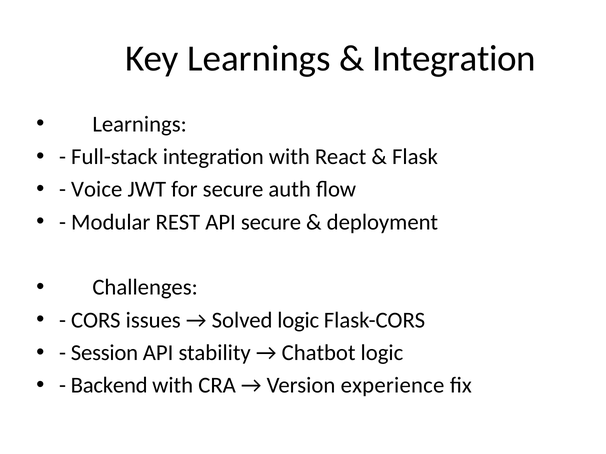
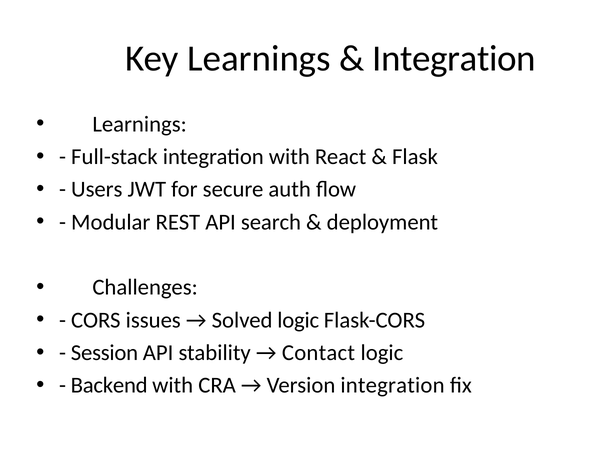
Voice: Voice -> Users (97, 190)
API secure: secure -> search (271, 222)
Chatbot: Chatbot -> Contact (318, 353)
Version experience: experience -> integration (393, 386)
